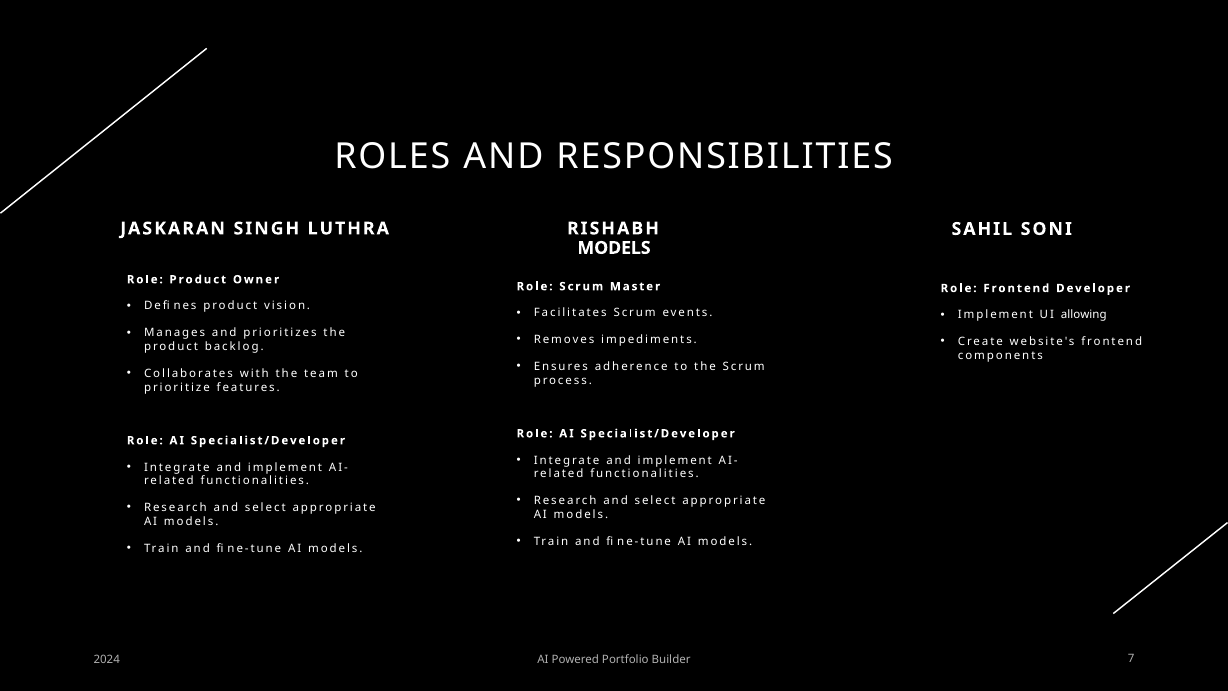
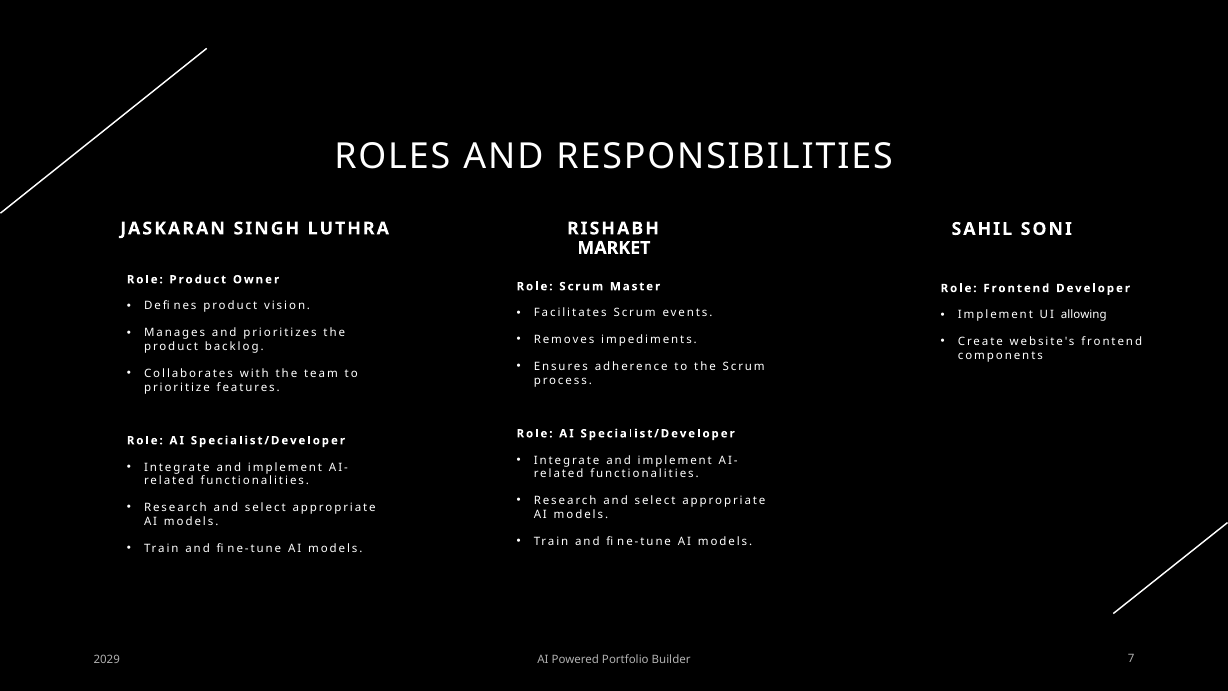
MODELS: MODELS -> MARKET (614, 248)
2024: 2024 -> 2029 (107, 659)
